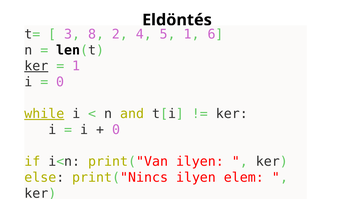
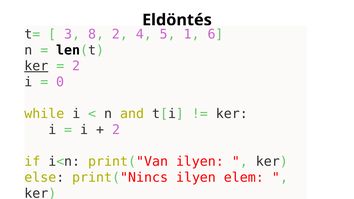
1: 1 -> 2 (76, 66)
while underline: present -> none (44, 114)
0: 0 -> 2 (116, 130)
